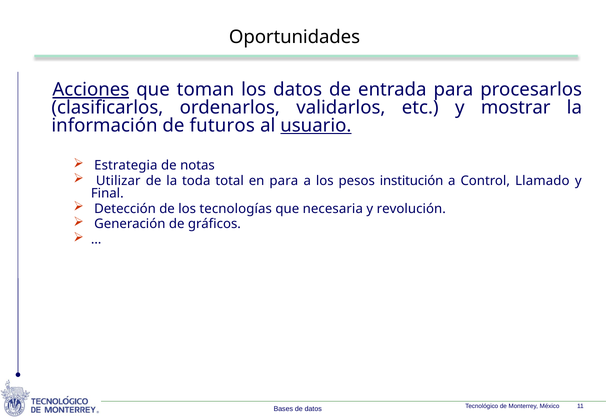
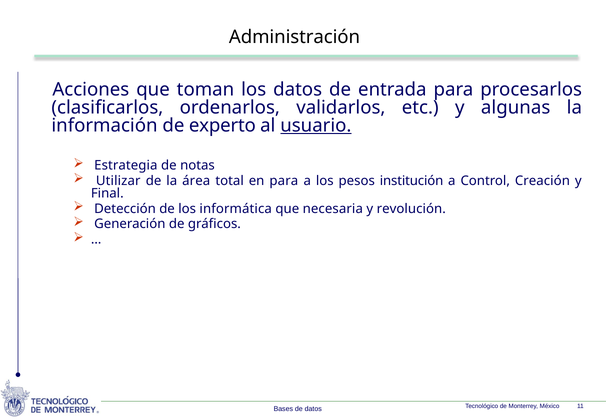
Oportunidades: Oportunidades -> Administración (295, 37)
Acciones underline: present -> none (91, 90)
mostrar: mostrar -> algunas (516, 108)
futuros: futuros -> experto (222, 125)
toda: toda -> área (196, 181)
Llamado: Llamado -> Creación (542, 181)
tecnologías: tecnologías -> informática (236, 209)
